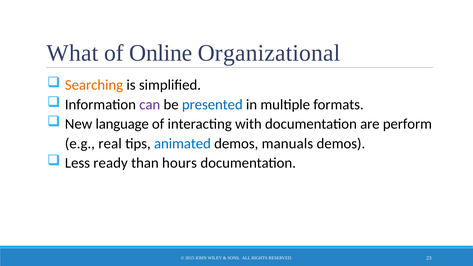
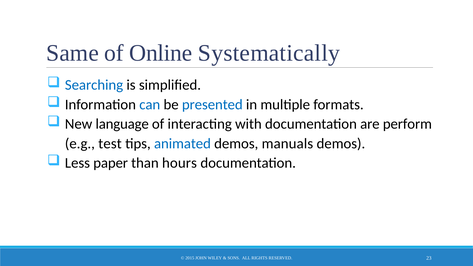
What: What -> Same (72, 53)
Organizational: Organizational -> Systematically (269, 53)
Searching colour: orange -> blue (94, 85)
can colour: purple -> blue (150, 105)
real: real -> test (110, 144)
ready: ready -> paper (111, 163)
